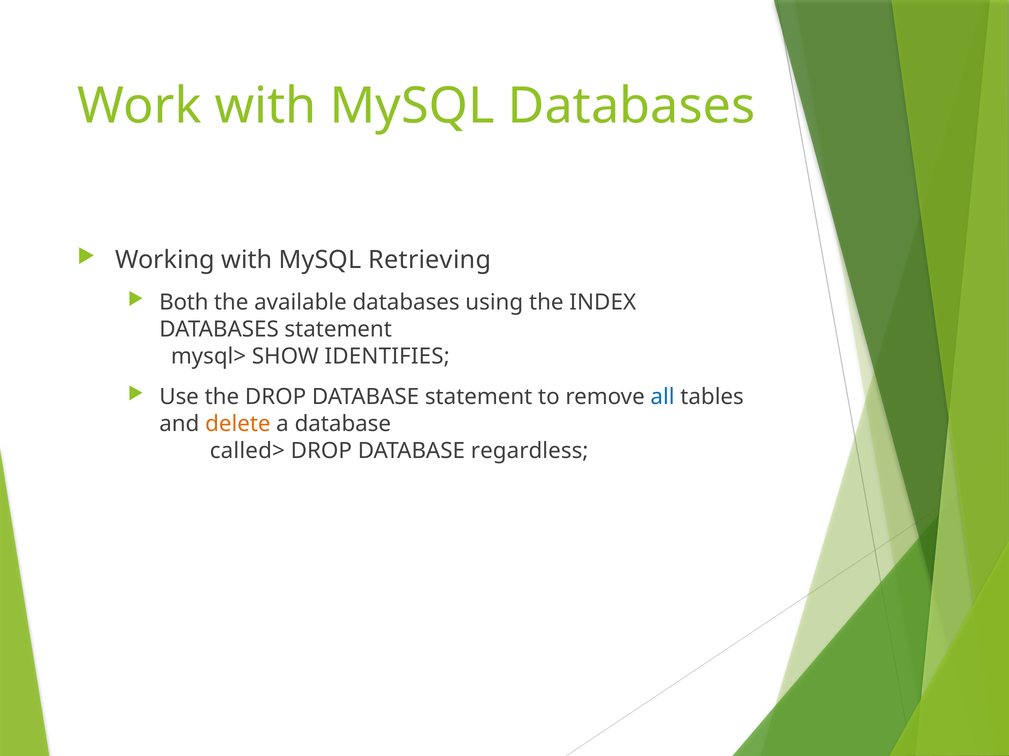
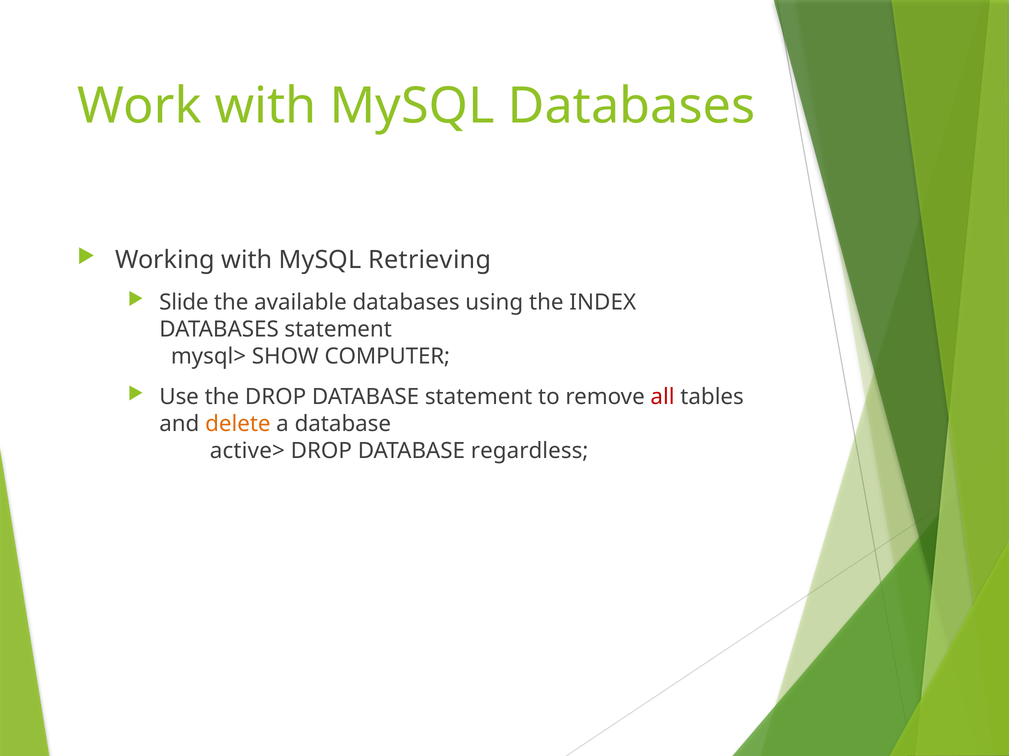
Both: Both -> Slide (184, 303)
IDENTIFIES: IDENTIFIES -> COMPUTER (387, 357)
all colour: blue -> red (663, 397)
called>: called> -> active> (247, 451)
